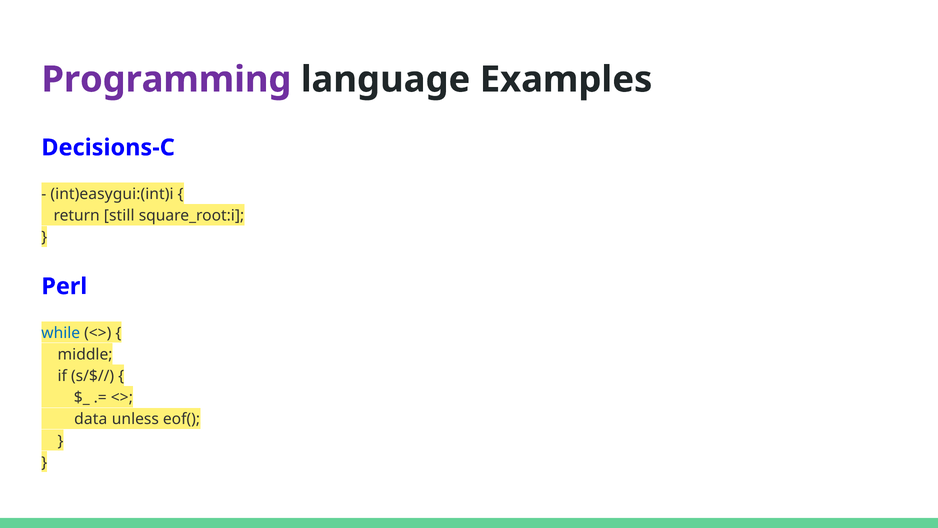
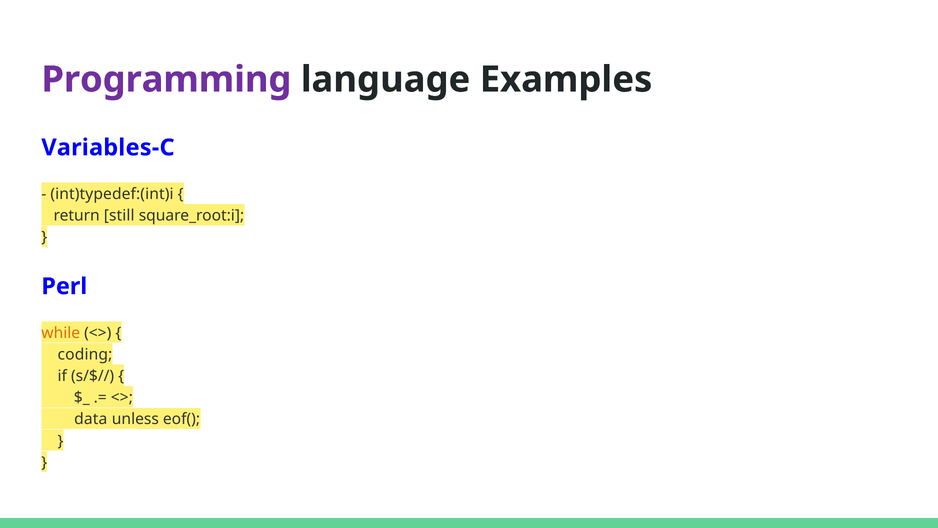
Decisions-C: Decisions-C -> Variables-C (108, 148)
int)easygui:(int)i: int)easygui:(int)i -> int)typedef:(int)i (112, 194)
while colour: blue -> orange (61, 333)
middle: middle -> coding (85, 354)
